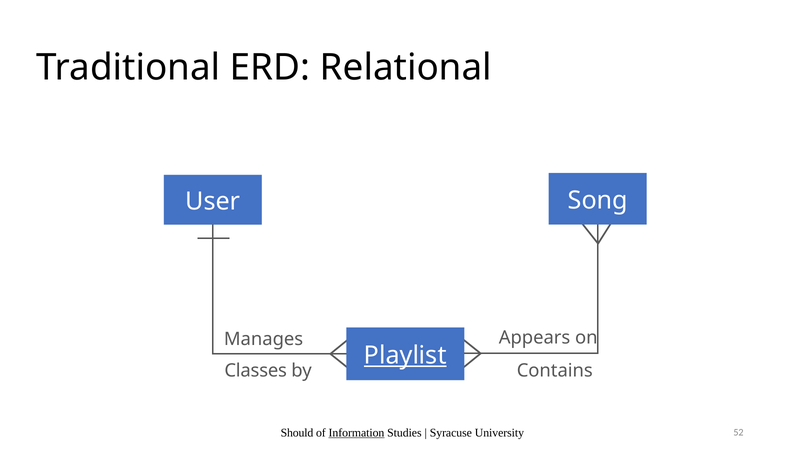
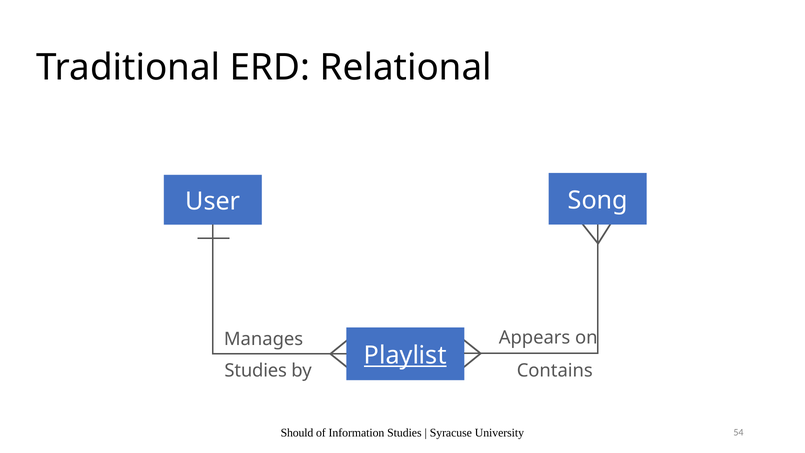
Classes: Classes -> Studies (256, 370)
Information underline: present -> none (356, 433)
52: 52 -> 54 (739, 432)
